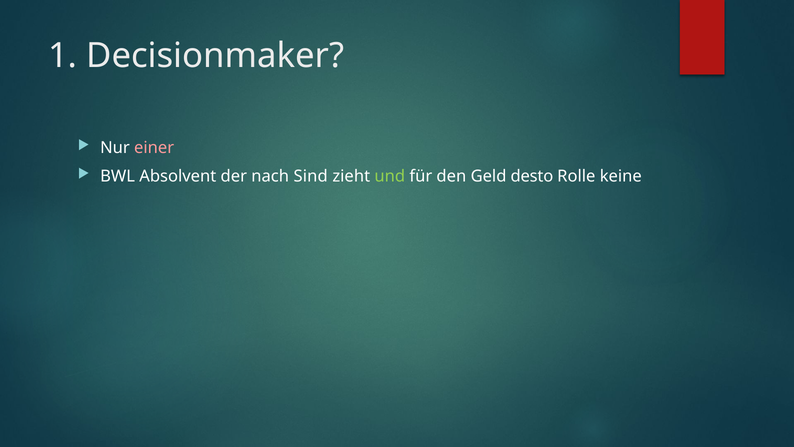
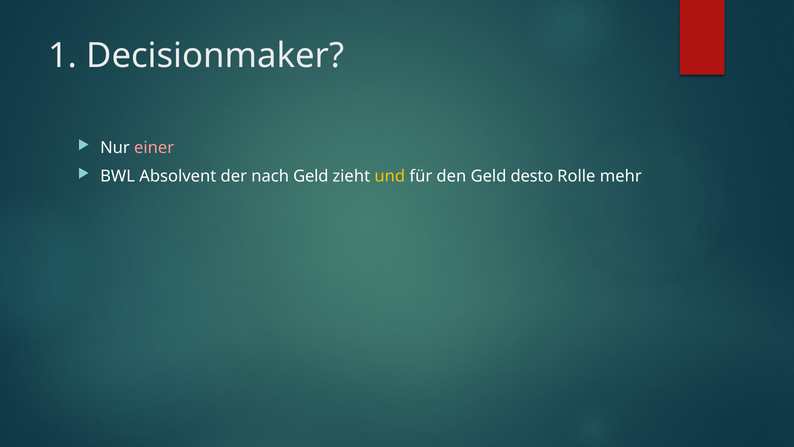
nach Sind: Sind -> Geld (311, 176)
und colour: light green -> yellow (390, 176)
keine: keine -> mehr (621, 176)
